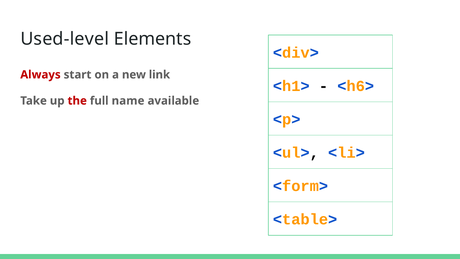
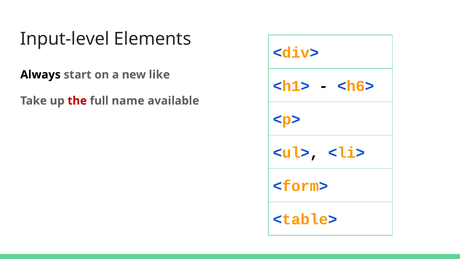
Used-level: Used-level -> Input-level (65, 39)
Always colour: red -> black (40, 75)
link: link -> like (159, 75)
